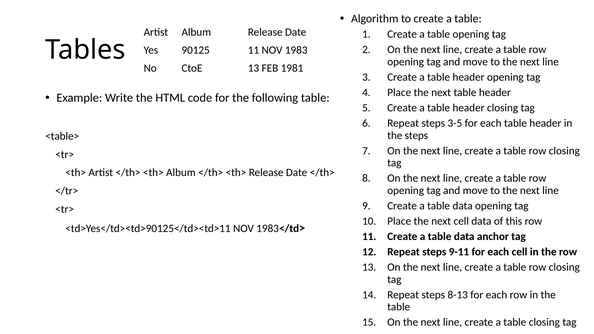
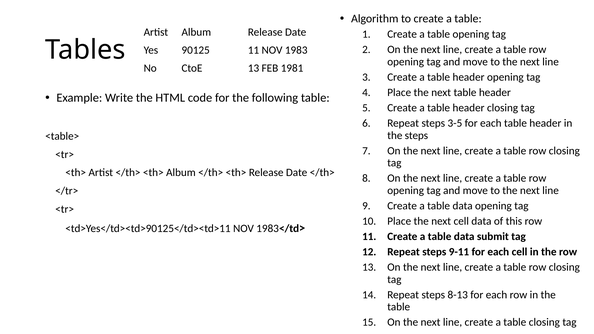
anchor: anchor -> submit (493, 237)
